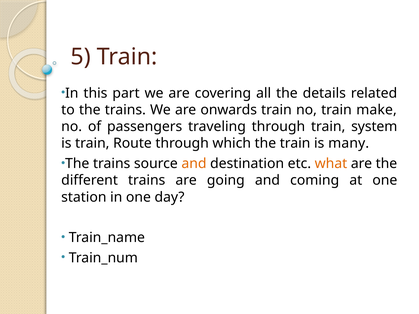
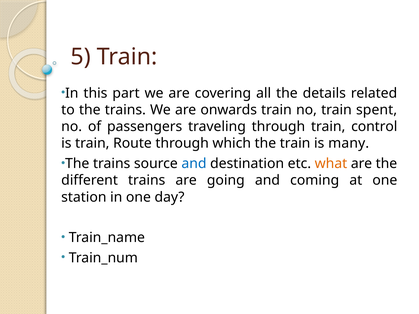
make: make -> spent (377, 110)
system: system -> control (374, 127)
and colour: orange -> blue (194, 164)
